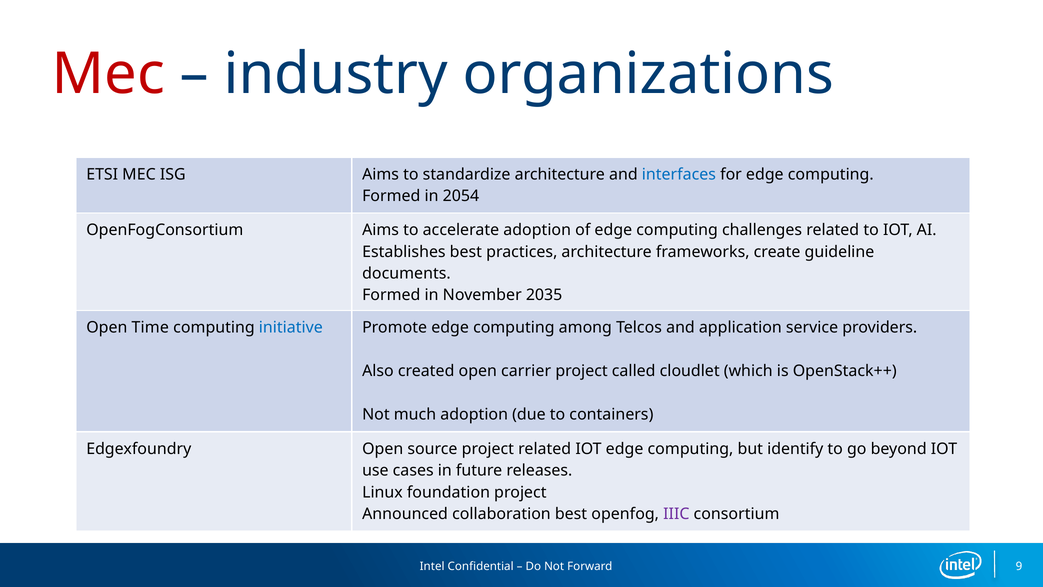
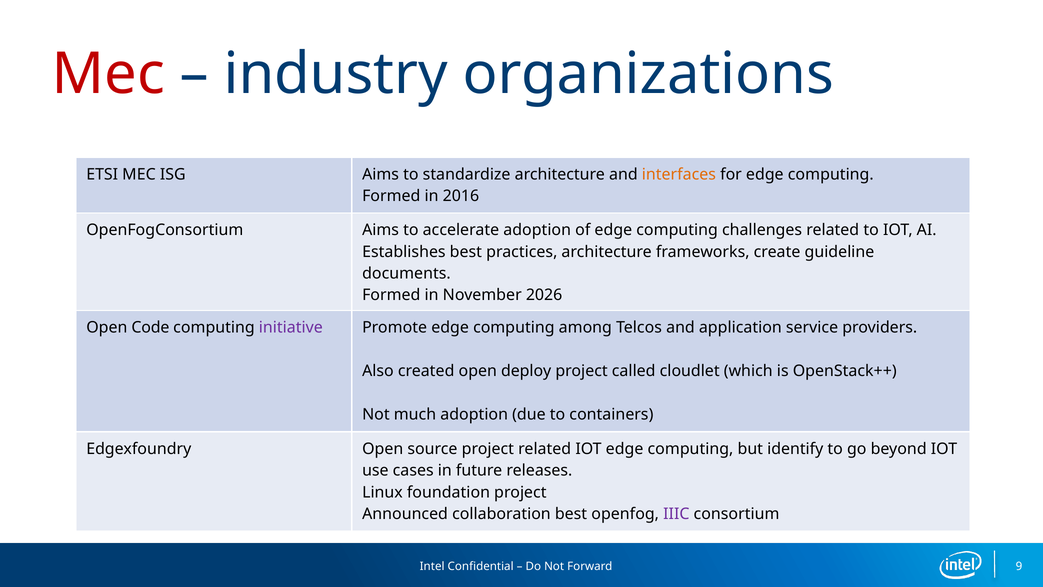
interfaces colour: blue -> orange (679, 174)
2054: 2054 -> 2016 (461, 196)
2035: 2035 -> 2026 (544, 295)
Time: Time -> Code (150, 327)
initiative colour: blue -> purple (291, 327)
carrier: carrier -> deploy (526, 371)
